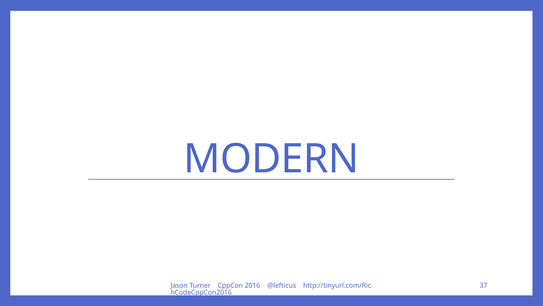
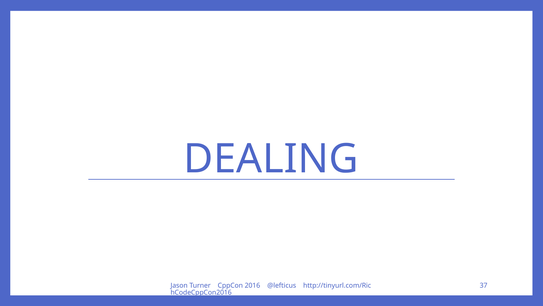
MODERN: MODERN -> DEALING (271, 159)
